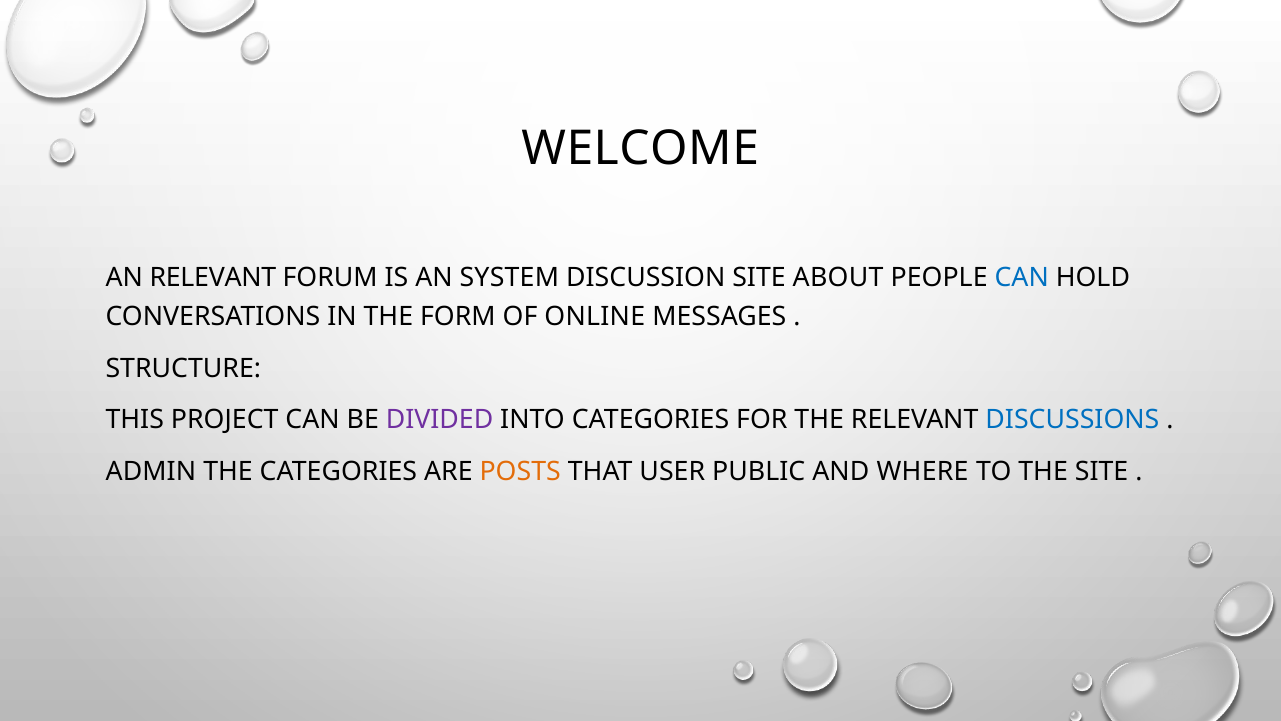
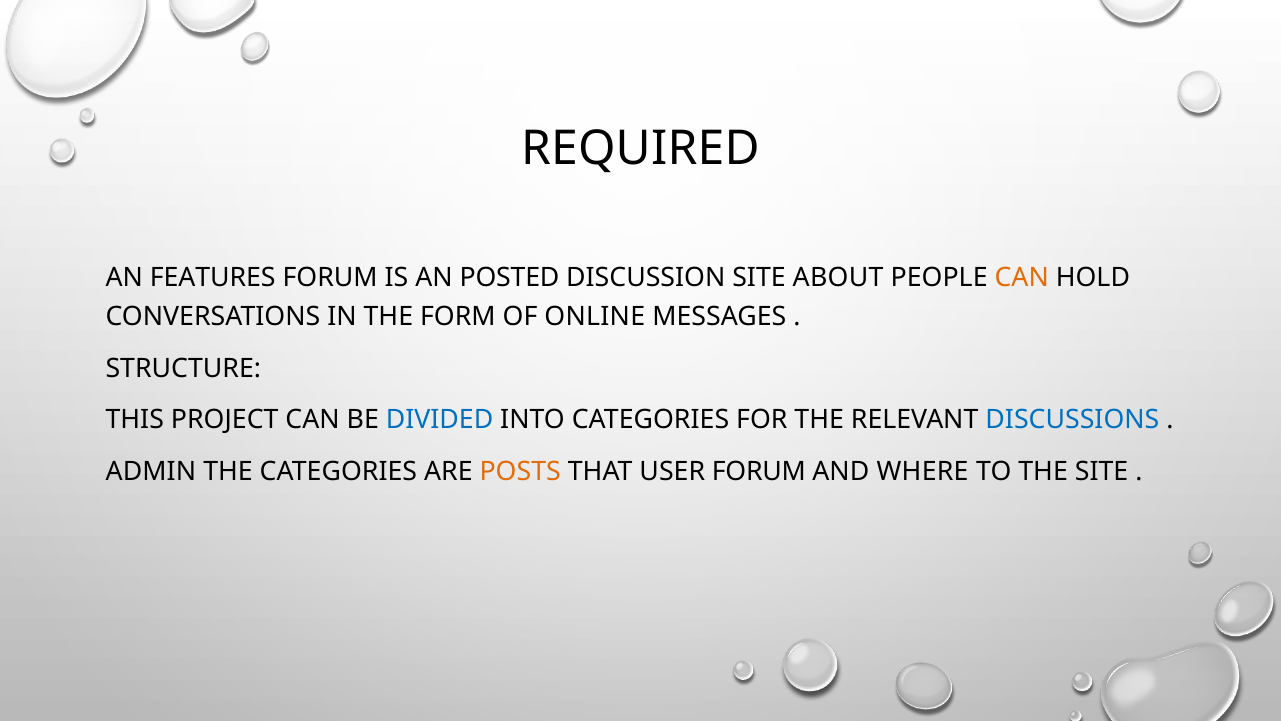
WELCOME: WELCOME -> REQUIRED (640, 148)
AN RELEVANT: RELEVANT -> FEATURES (213, 278)
SYSTEM: SYSTEM -> POSTED (510, 278)
CAN colour: blue -> orange (1022, 278)
DIVIDED colour: purple -> blue (440, 420)
USER PUBLIC: PUBLIC -> FORUM (759, 472)
